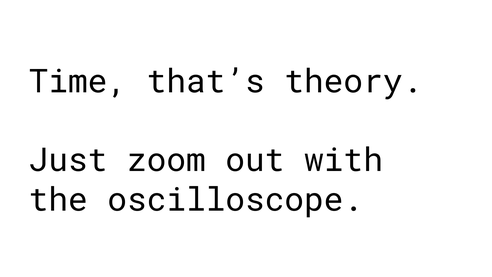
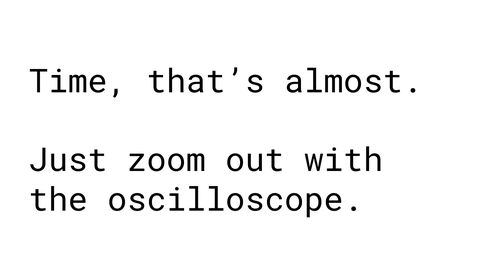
theory: theory -> almost (354, 82)
